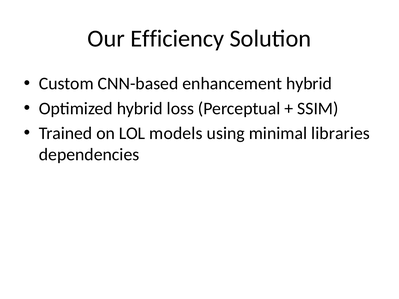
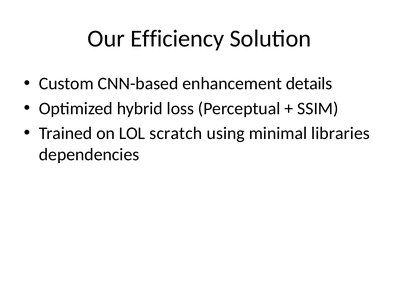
enhancement hybrid: hybrid -> details (309, 84)
models: models -> scratch (176, 133)
